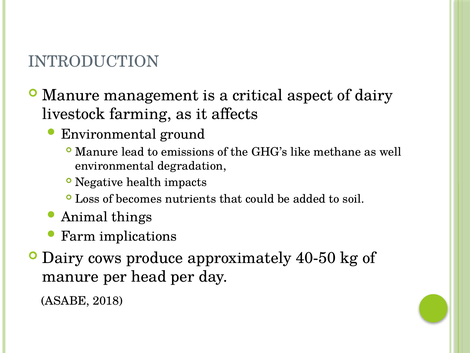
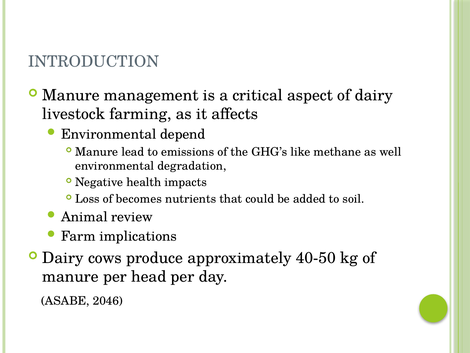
ground: ground -> depend (183, 134)
things: things -> review (132, 217)
2018: 2018 -> 2046 (108, 300)
